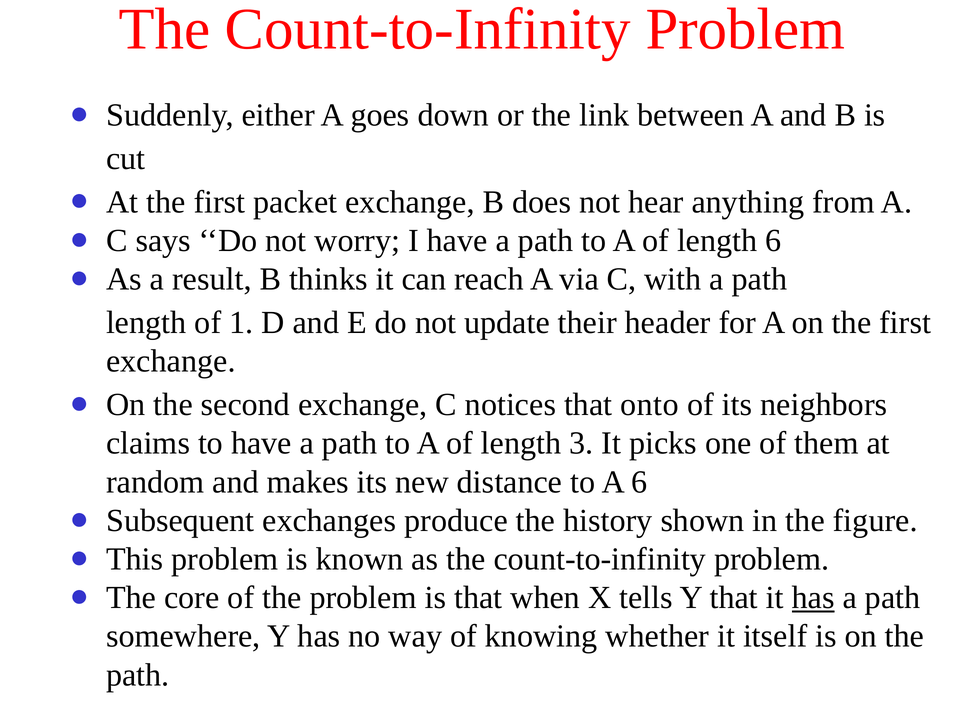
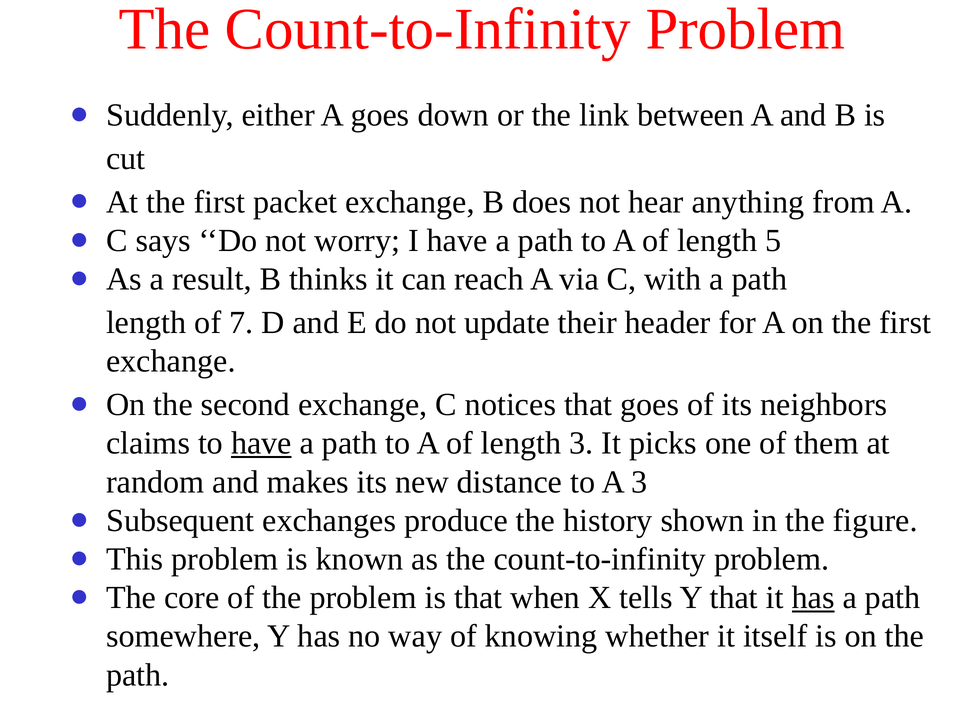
length 6: 6 -> 5 (773, 240)
1: 1 -> 7 (241, 322)
that onto: onto -> goes (650, 405)
have underline: none -> present (261, 443)
A 6: 6 -> 3 (639, 482)
